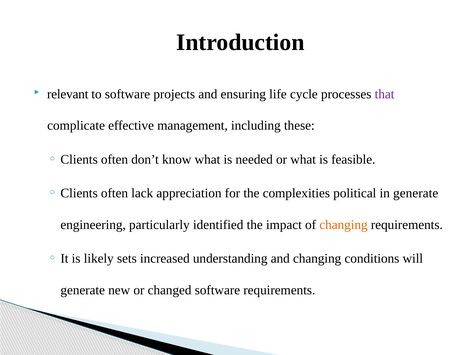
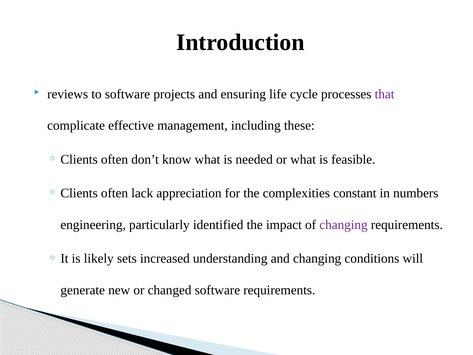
relevant: relevant -> reviews (68, 94)
political: political -> constant (355, 193)
in generate: generate -> numbers (416, 193)
changing colour: orange -> purple (343, 225)
